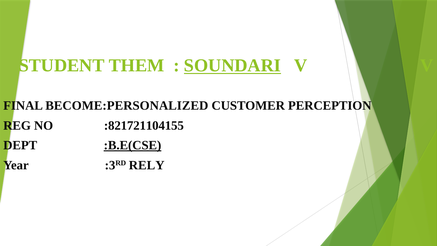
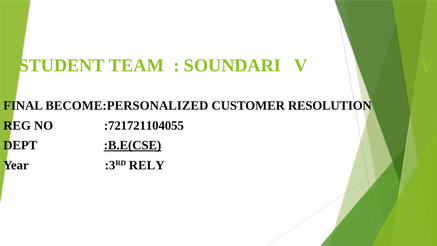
THEM: THEM -> TEAM (136, 66)
SOUNDARI underline: present -> none (232, 66)
PERCEPTION: PERCEPTION -> RESOLUTION (330, 106)
:821721104155: :821721104155 -> :721721104055 (144, 125)
